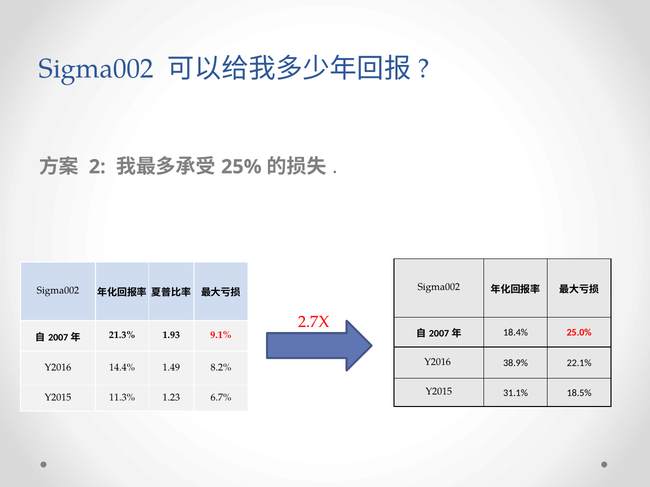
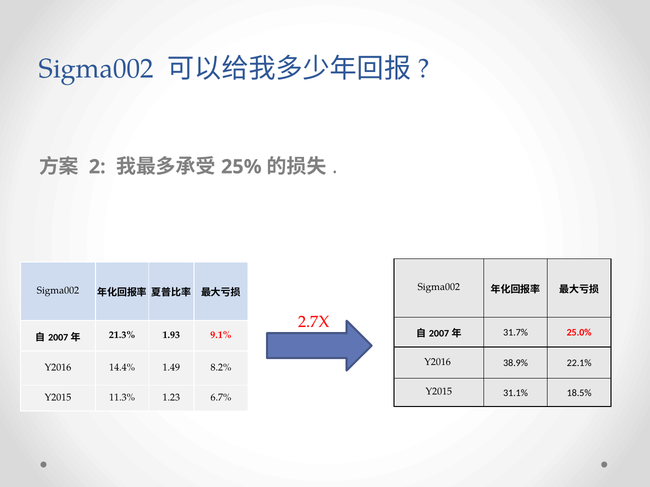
18.4%: 18.4% -> 31.7% (516, 333)
